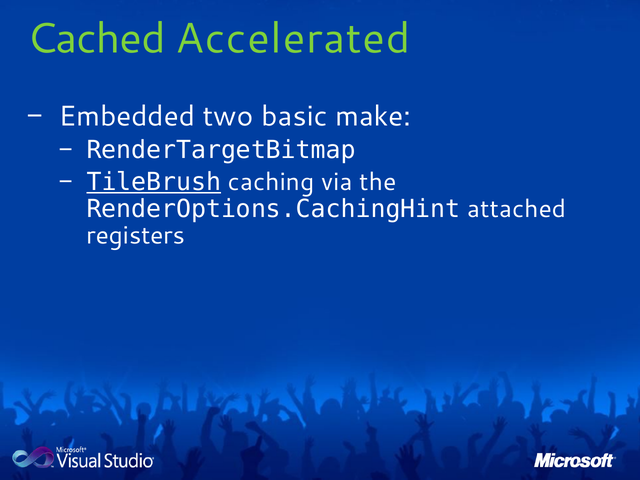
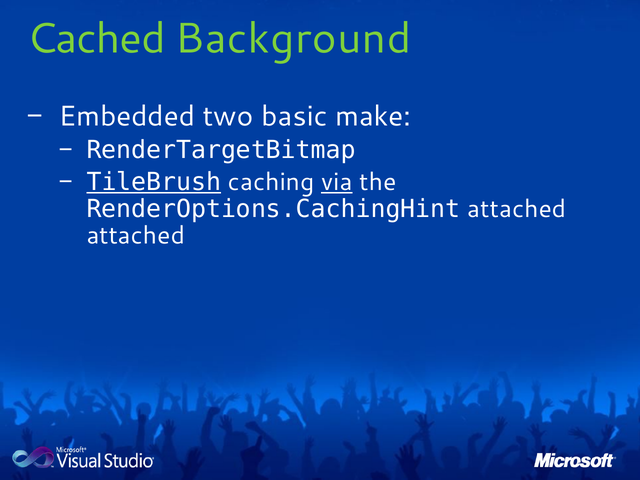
Accelerated: Accelerated -> Background (293, 39)
via underline: none -> present (337, 182)
registers: registers -> attached (136, 236)
